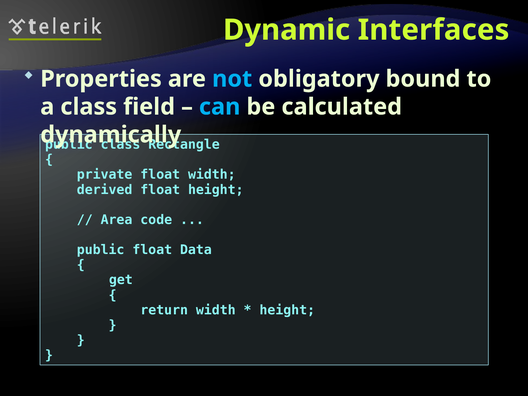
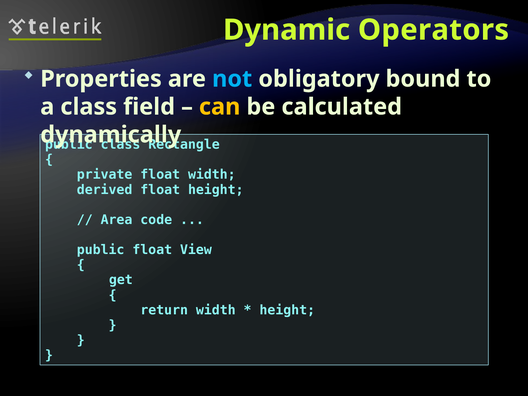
Interfaces: Interfaces -> Operators (433, 30)
can colour: light blue -> yellow (220, 107)
Data: Data -> View (196, 250)
